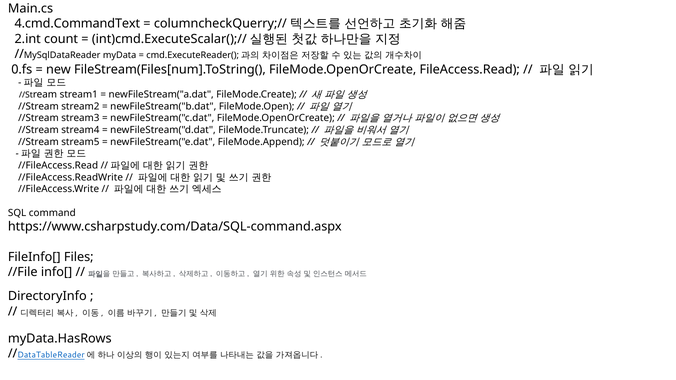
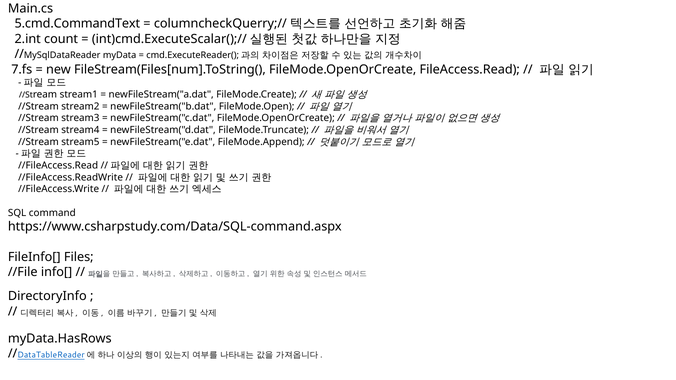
4.cmd.CommandText: 4.cmd.CommandText -> 5.cmd.CommandText (77, 24)
0.fs: 0.fs -> 7.fs (22, 69)
